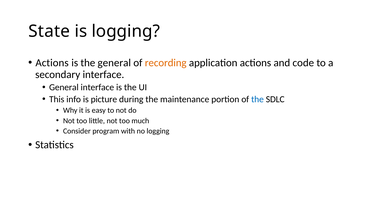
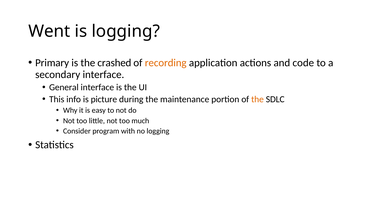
State: State -> Went (49, 31)
Actions: Actions -> Primary (52, 63)
the general: general -> crashed (114, 63)
the colour: blue -> orange (257, 99)
